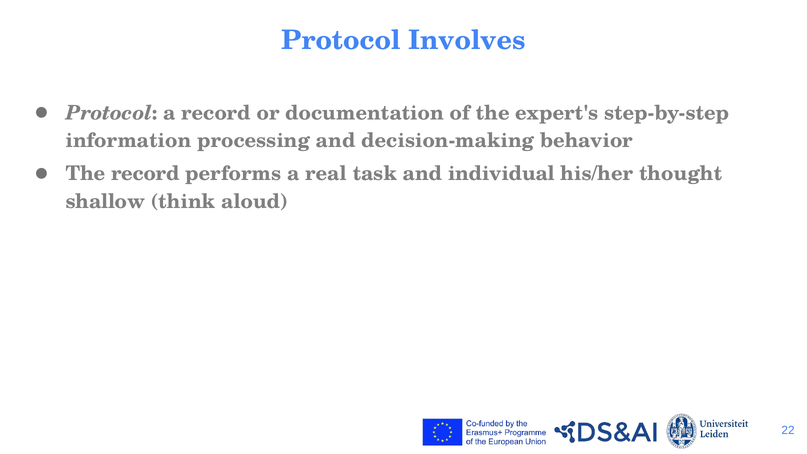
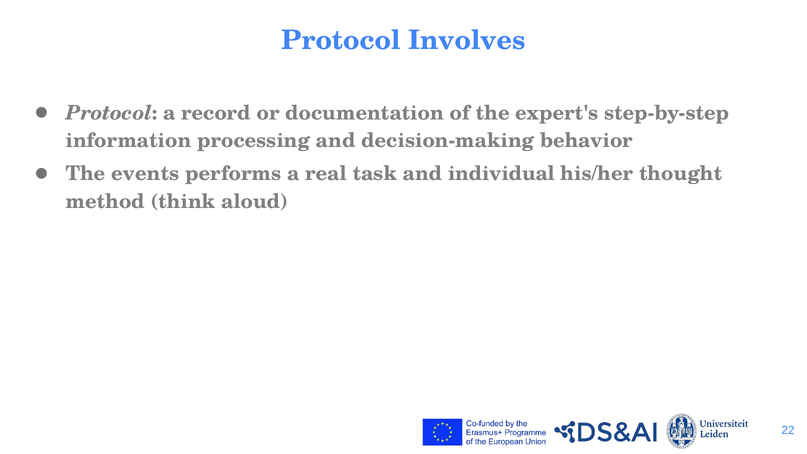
The record: record -> events (145, 174)
shallow: shallow -> method (105, 201)
